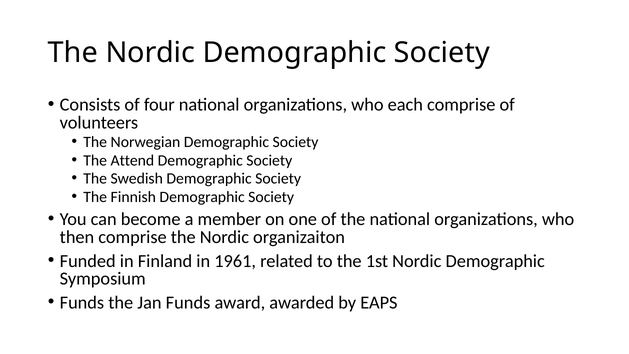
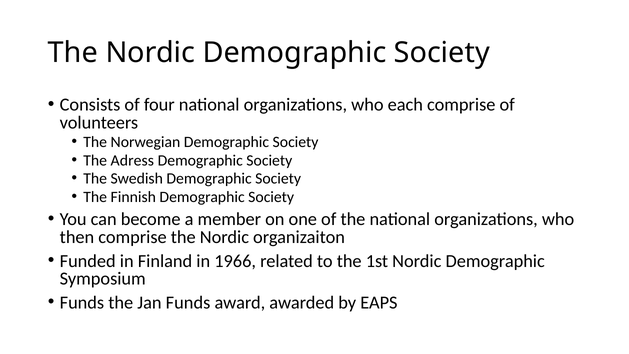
Attend: Attend -> Adress (132, 160)
1961: 1961 -> 1966 (235, 261)
